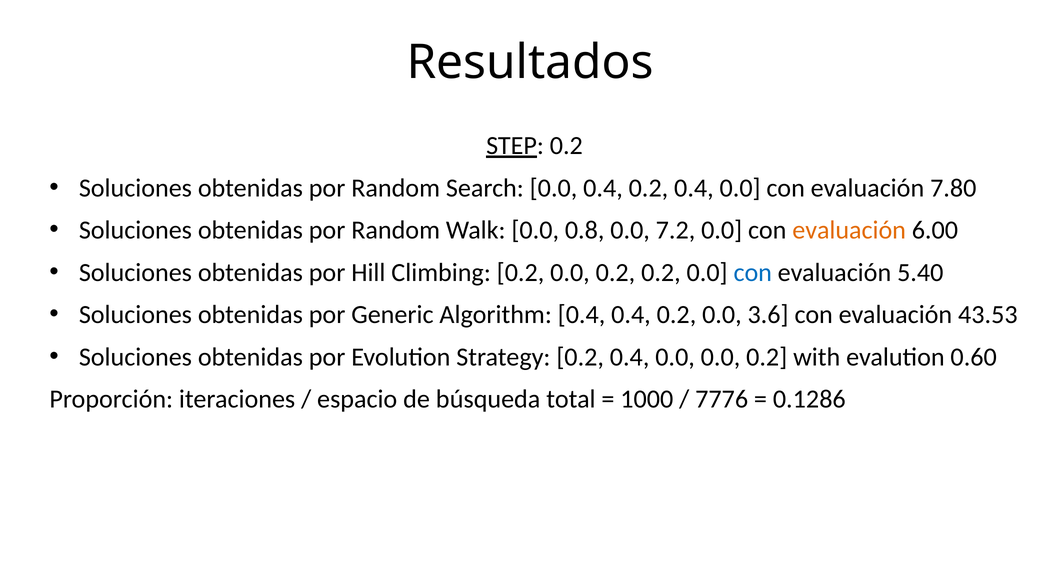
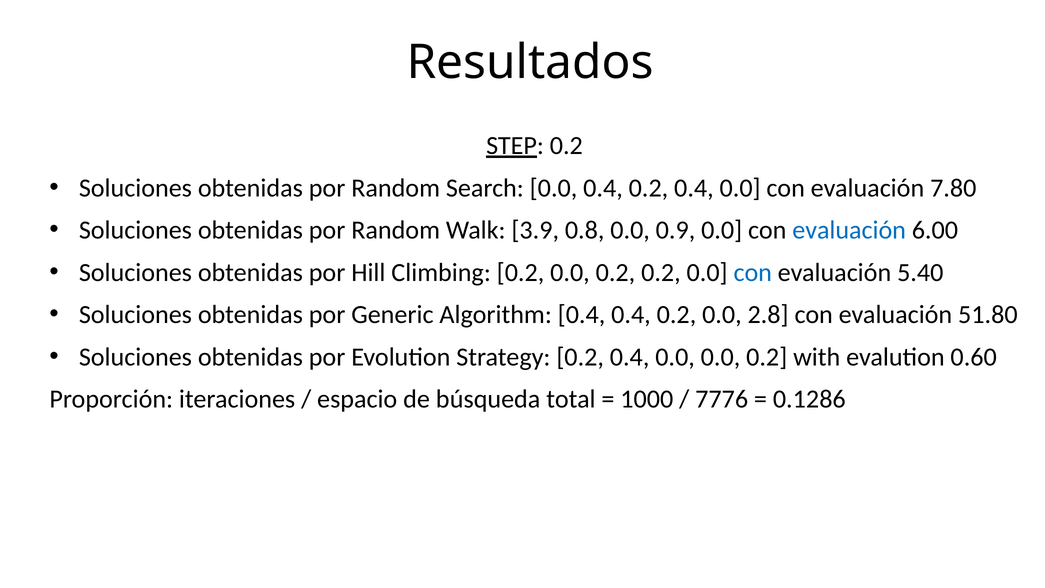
Walk 0.0: 0.0 -> 3.9 (535, 230)
7.2: 7.2 -> 0.9 (675, 230)
evaluación colour: orange -> blue (849, 230)
3.6: 3.6 -> 2.8 (768, 315)
43.53: 43.53 -> 51.80 (988, 315)
